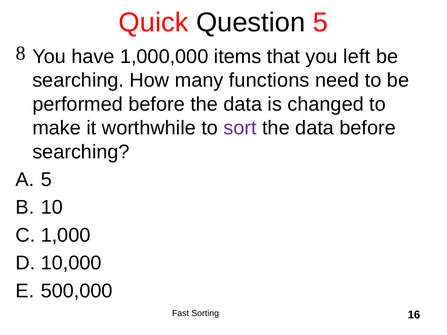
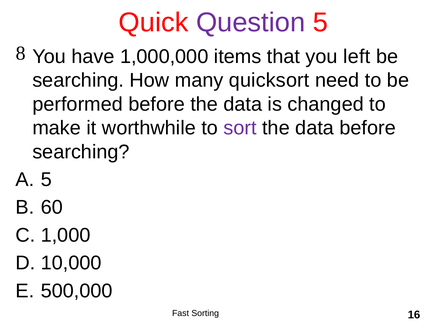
Question colour: black -> purple (251, 22)
functions: functions -> quicksort (269, 80)
10: 10 -> 60 (52, 208)
